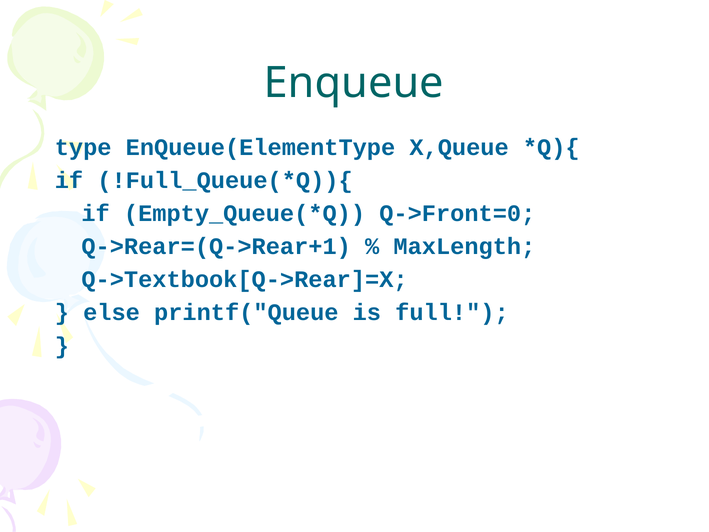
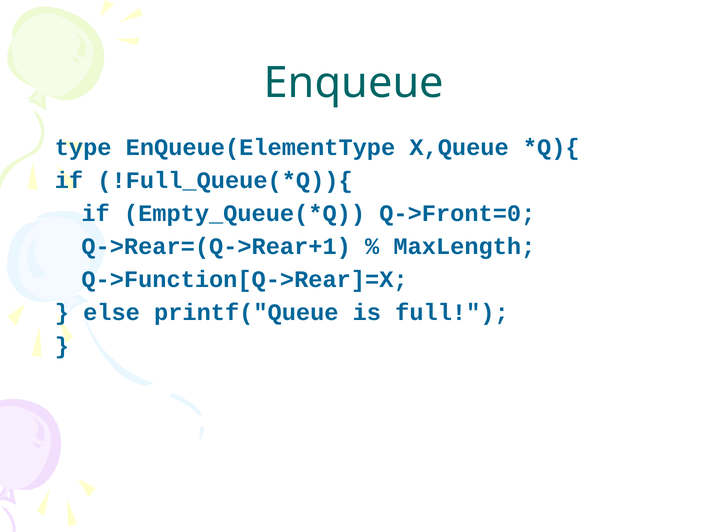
Q->Textbook[Q->Rear]=X: Q->Textbook[Q->Rear]=X -> Q->Function[Q->Rear]=X (245, 279)
